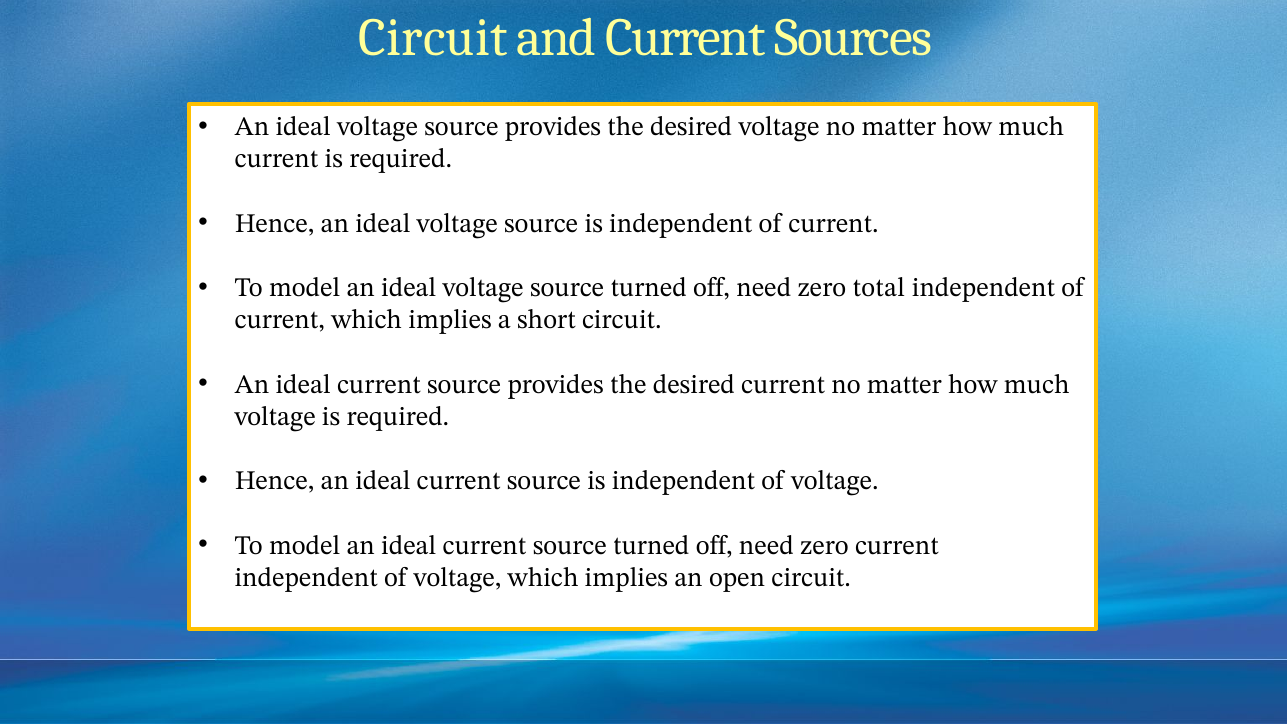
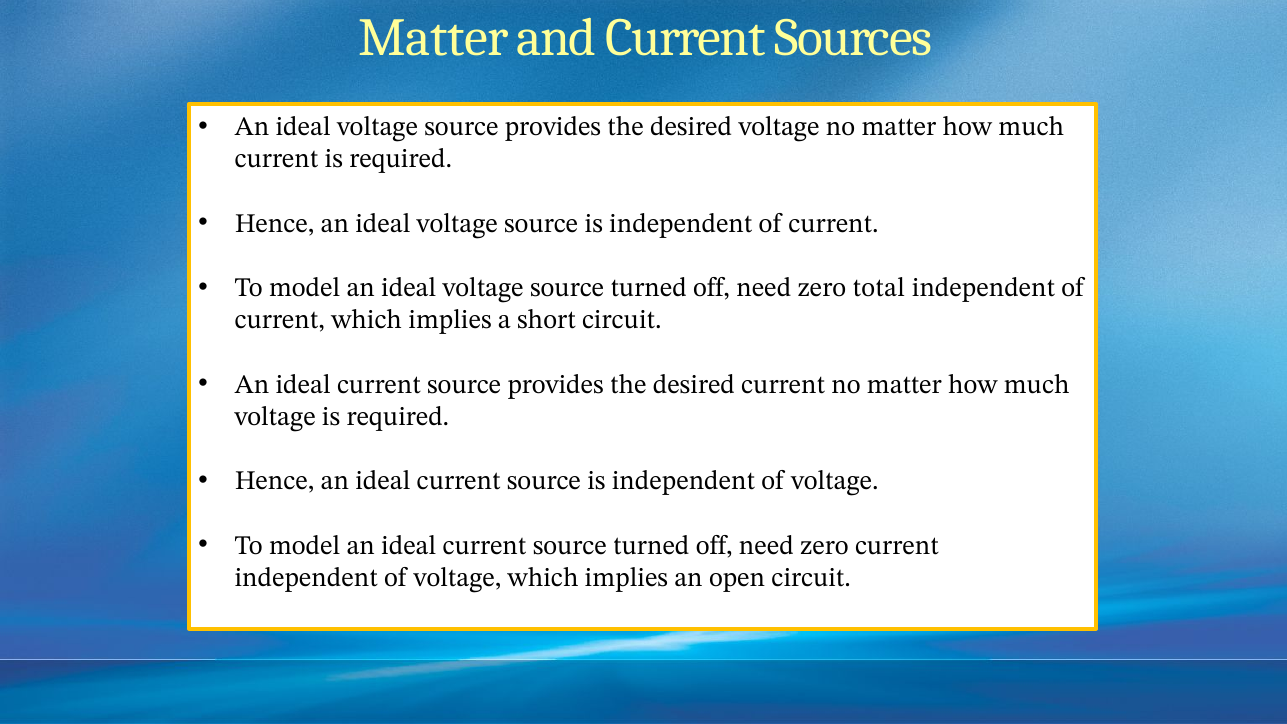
Circuit: Circuit -> Matter (434, 38)
